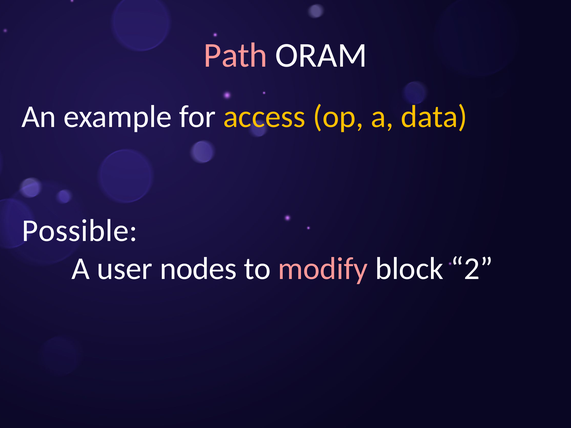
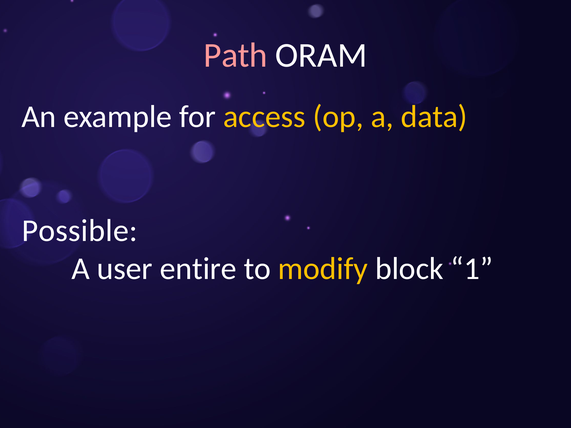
nodes: nodes -> entire (198, 269)
modify colour: pink -> yellow (323, 269)
2: 2 -> 1 (472, 269)
